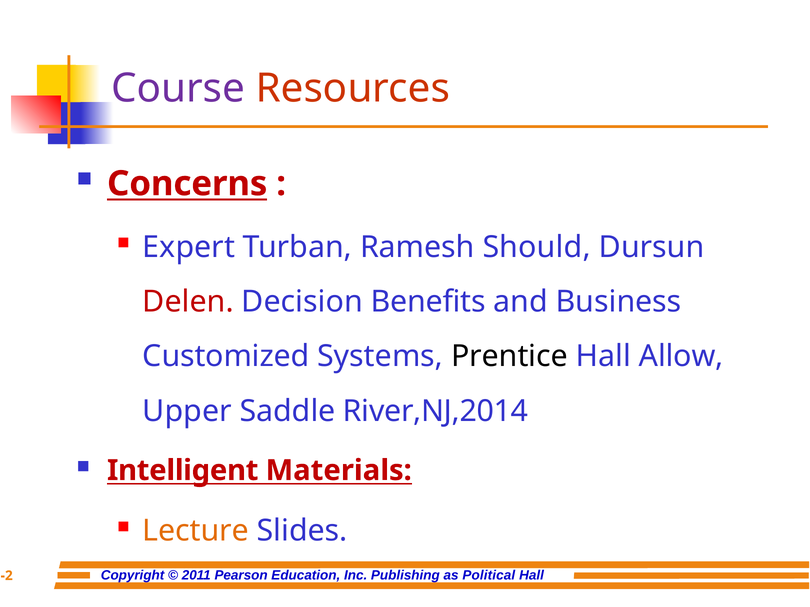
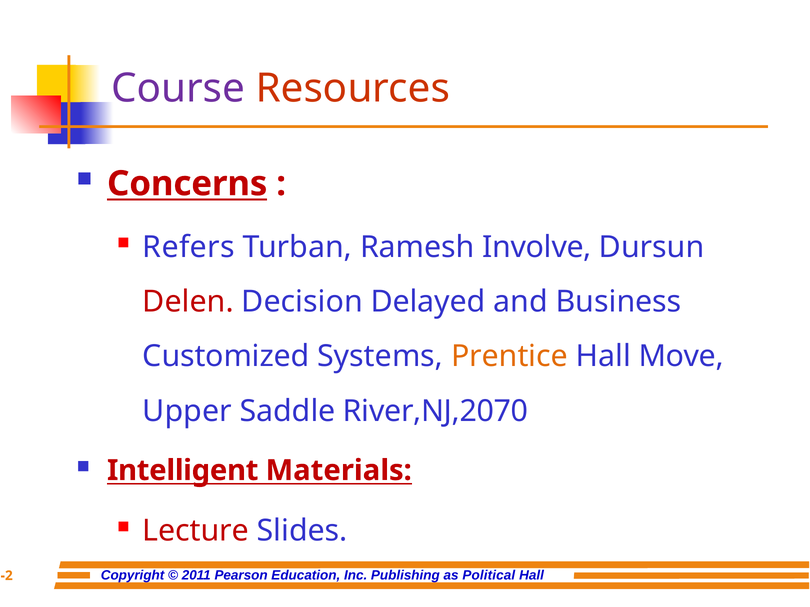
Expert: Expert -> Refers (189, 247)
Should: Should -> Involve (537, 247)
Benefits: Benefits -> Delayed (428, 302)
Prentice colour: black -> orange (509, 357)
Allow: Allow -> Move (681, 357)
River,NJ,2014: River,NJ,2014 -> River,NJ,2070 (436, 411)
Lecture colour: orange -> red (196, 531)
